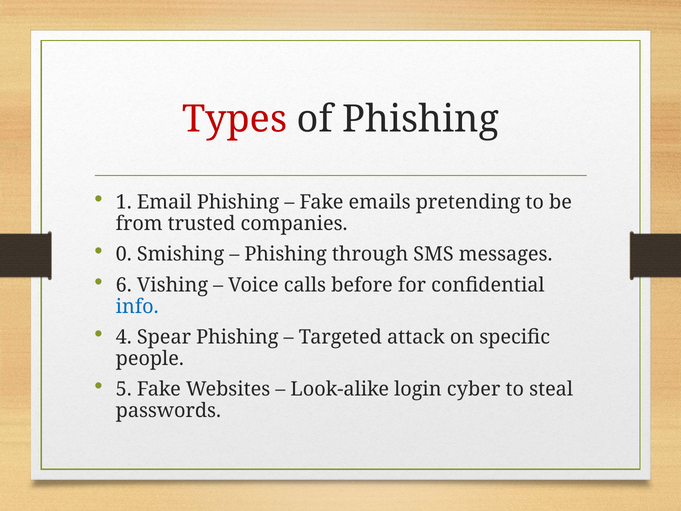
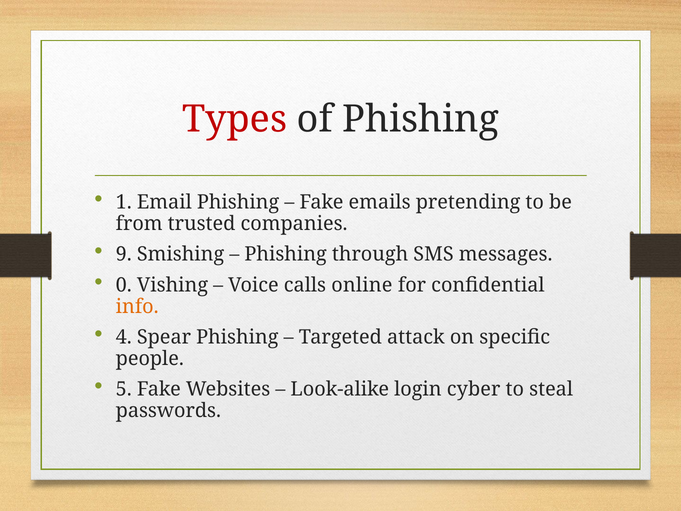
0: 0 -> 9 (124, 254)
6: 6 -> 0 (124, 285)
before: before -> online (362, 285)
info colour: blue -> orange (137, 306)
